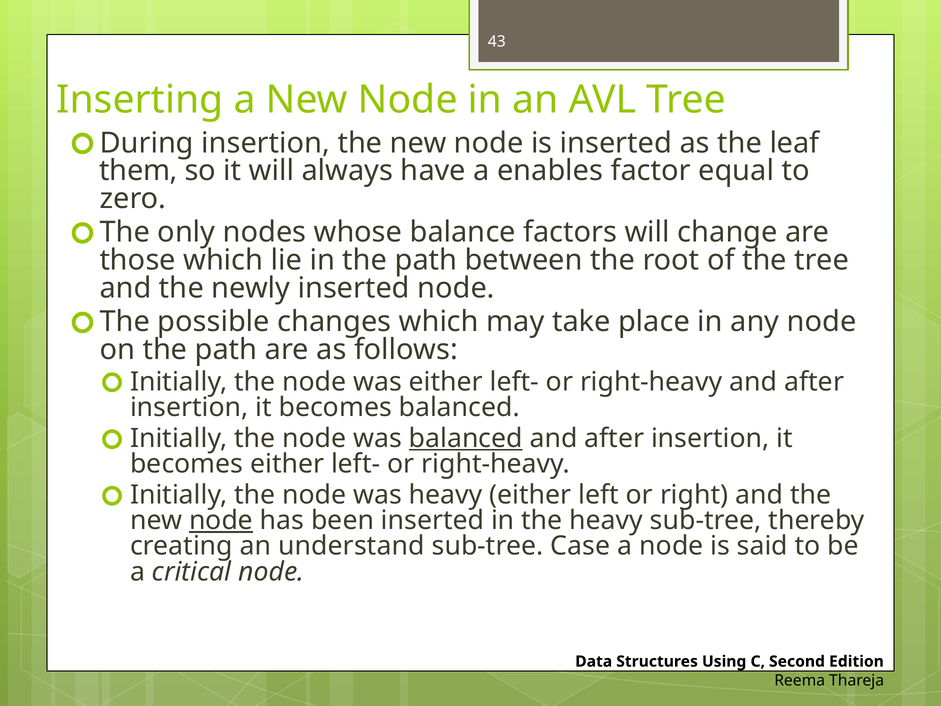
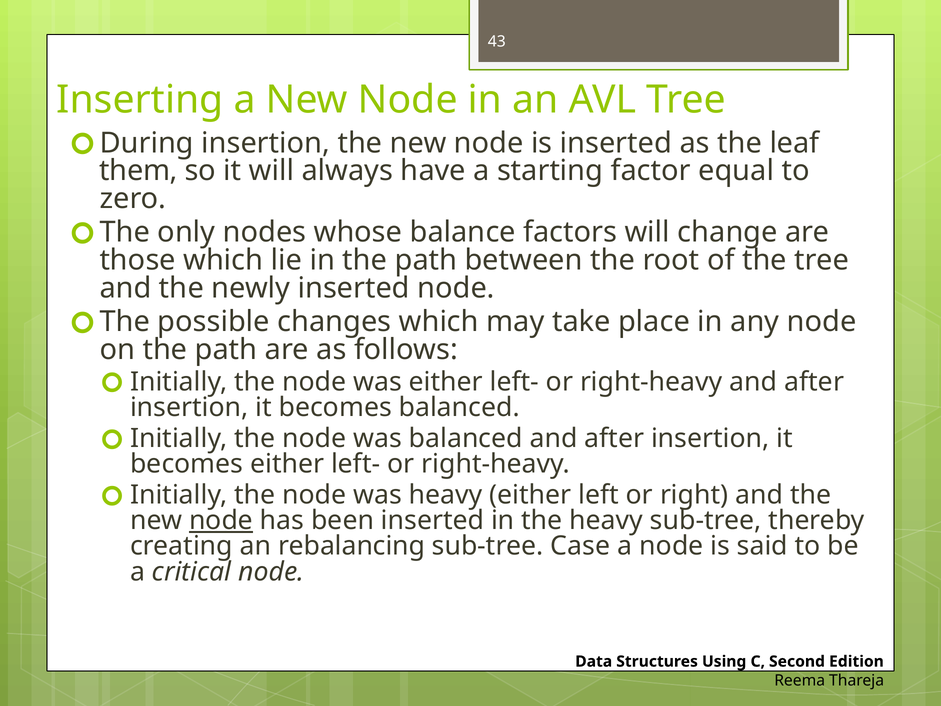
enables: enables -> starting (550, 171)
balanced underline: present -> none (466, 438)
understand: understand -> rebalancing (352, 546)
